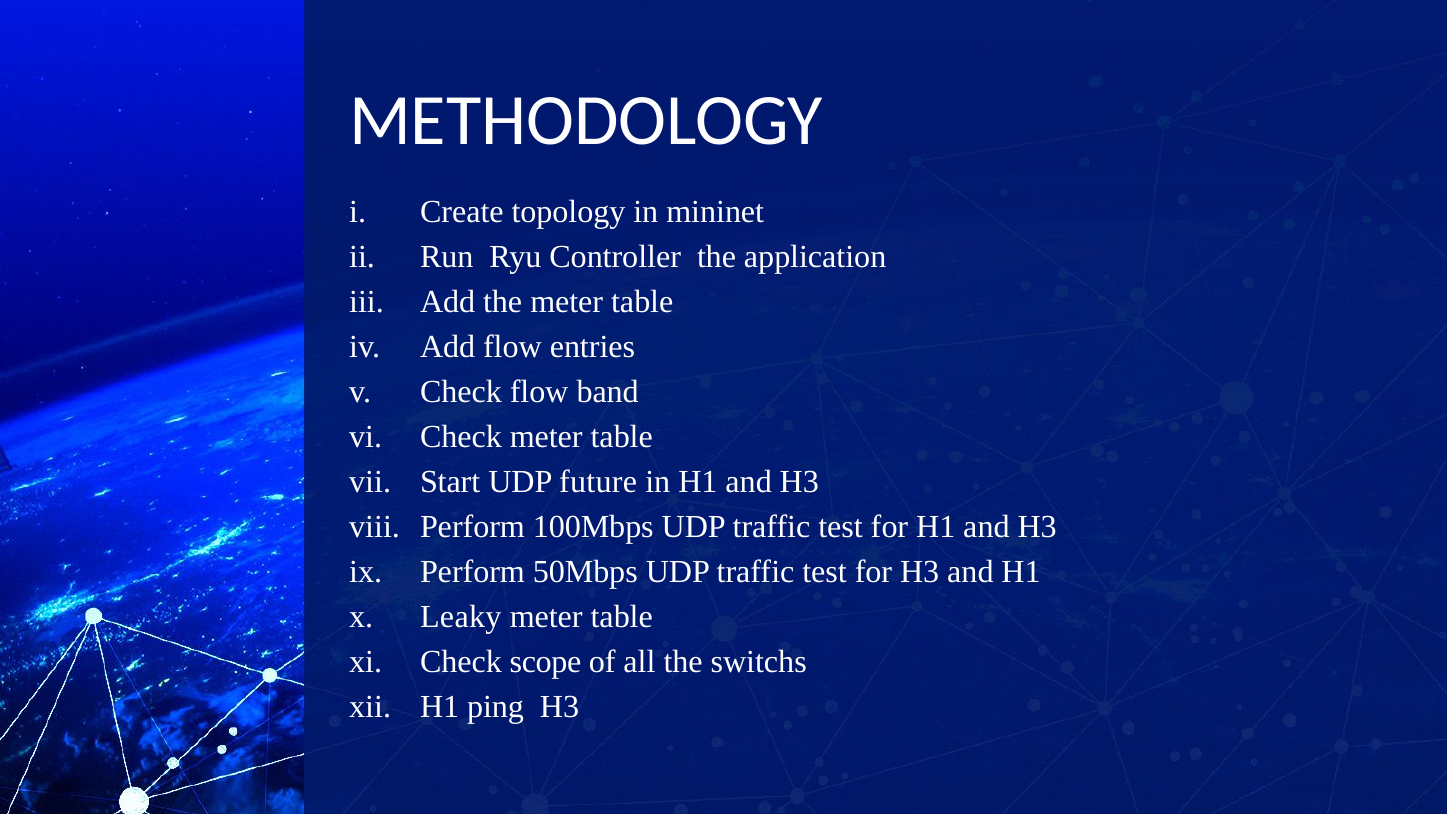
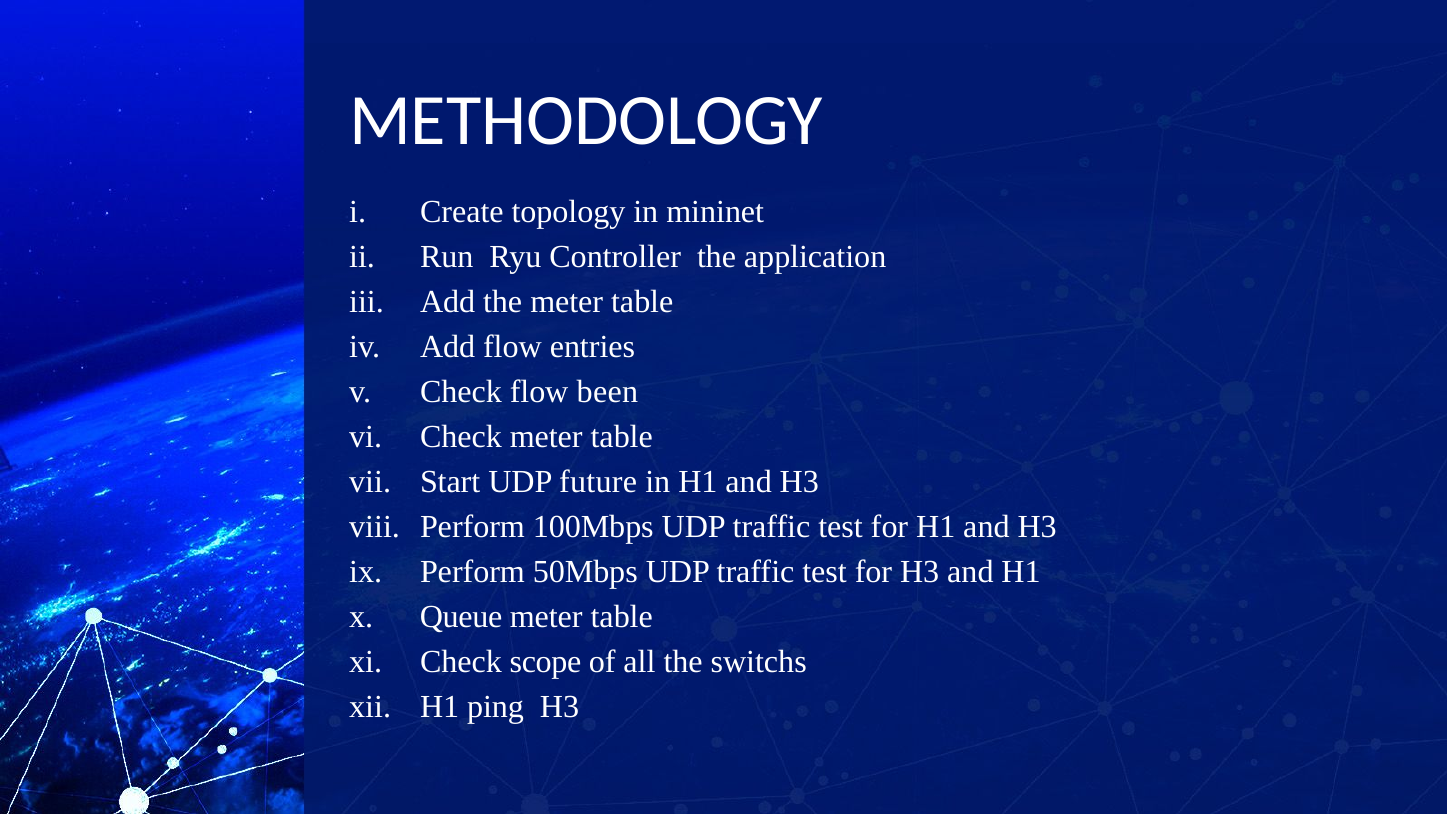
band: band -> been (607, 392)
Leaky: Leaky -> Queue (461, 617)
